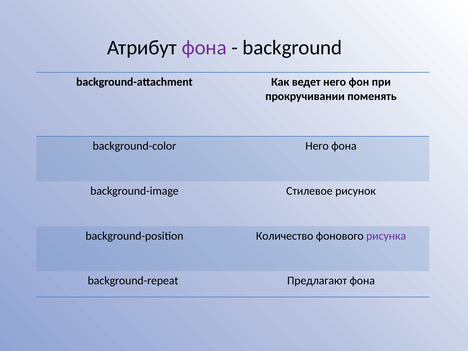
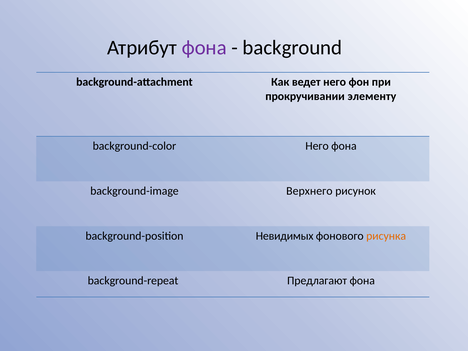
поменять: поменять -> элементу (372, 96)
Стилевое: Стилевое -> Верхнего (309, 191)
Количество: Количество -> Невидимых (285, 236)
рисунка colour: purple -> orange (386, 236)
